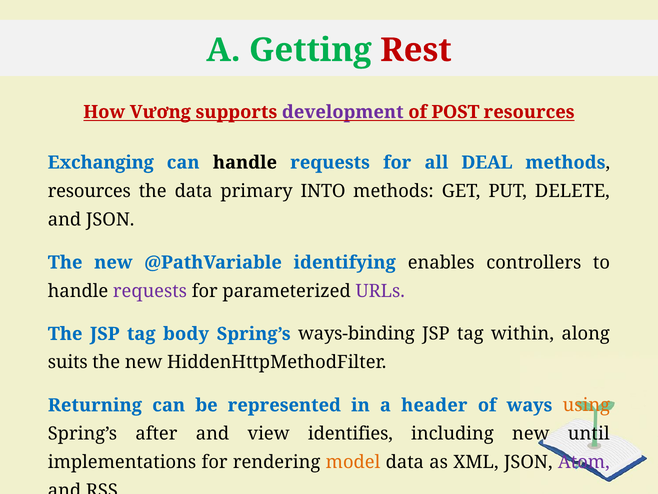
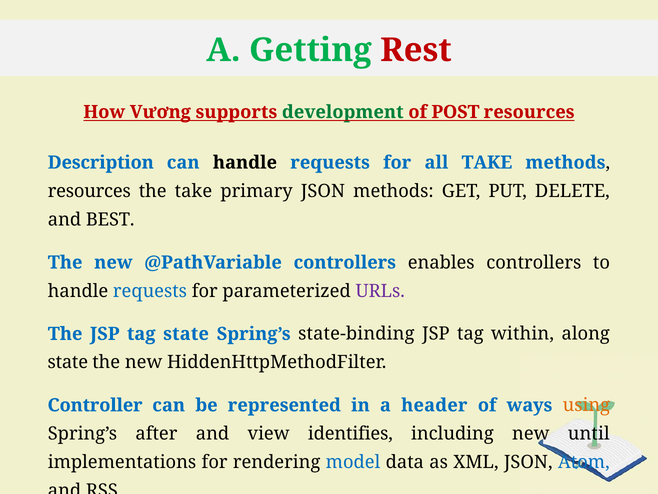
development colour: purple -> green (343, 112)
Exchanging: Exchanging -> Description (101, 162)
all DEAL: DEAL -> TAKE (487, 162)
the data: data -> take (193, 191)
primary INTO: INTO -> JSON (323, 191)
and JSON: JSON -> BEST (110, 219)
@PathVariable identifying: identifying -> controllers (345, 262)
requests colour: purple -> blue (150, 291)
tag body: body -> state (186, 334)
ways-binding: ways-binding -> state-binding (356, 334)
suits: suits -> state (68, 362)
Returning: Returning -> Controller (95, 405)
model colour: orange -> blue (353, 462)
Atom colour: purple -> blue (584, 462)
